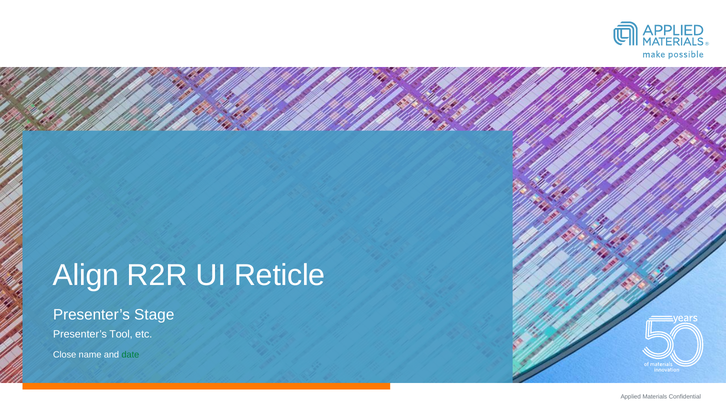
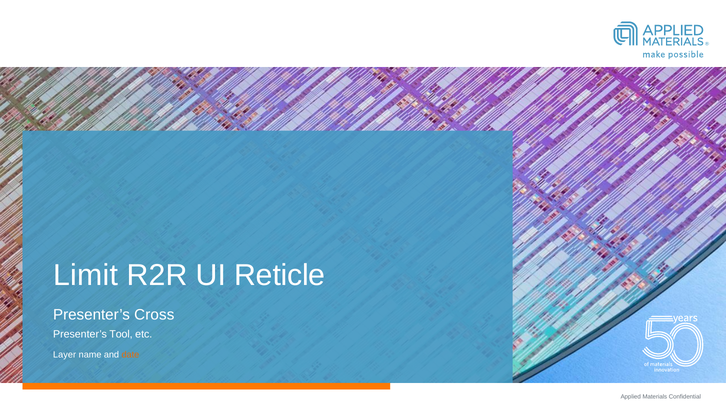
Align: Align -> Limit (86, 275)
Stage: Stage -> Cross (154, 315)
Close: Close -> Layer (65, 355)
date colour: green -> orange (130, 355)
